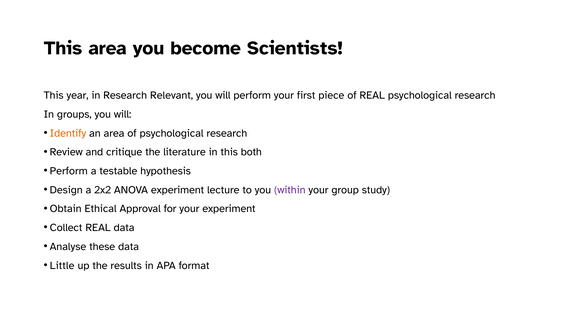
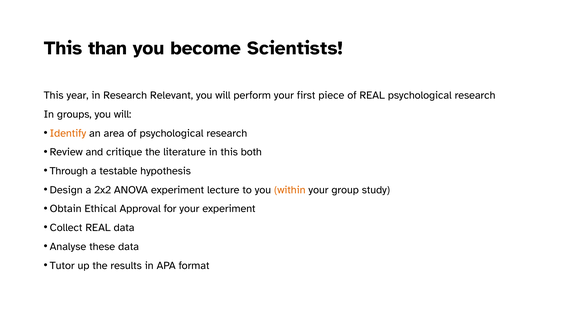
This area: area -> than (108, 48)
Perform: Perform -> Through (69, 171)
within colour: purple -> orange (290, 189)
Little: Little -> Tutor (62, 265)
